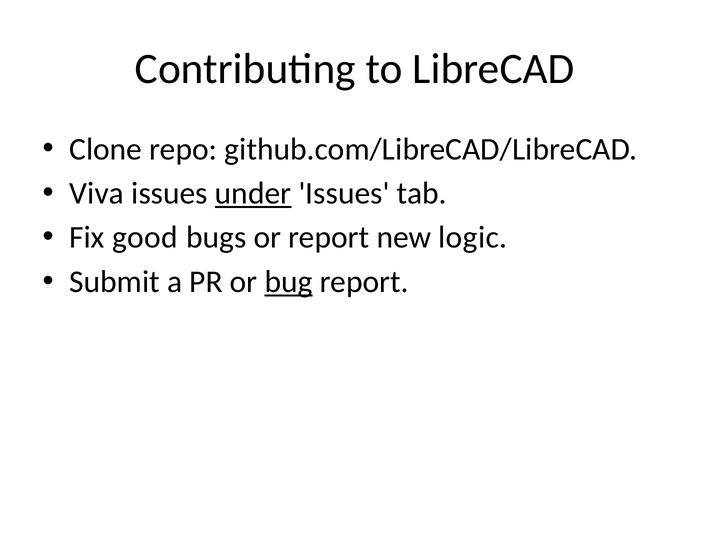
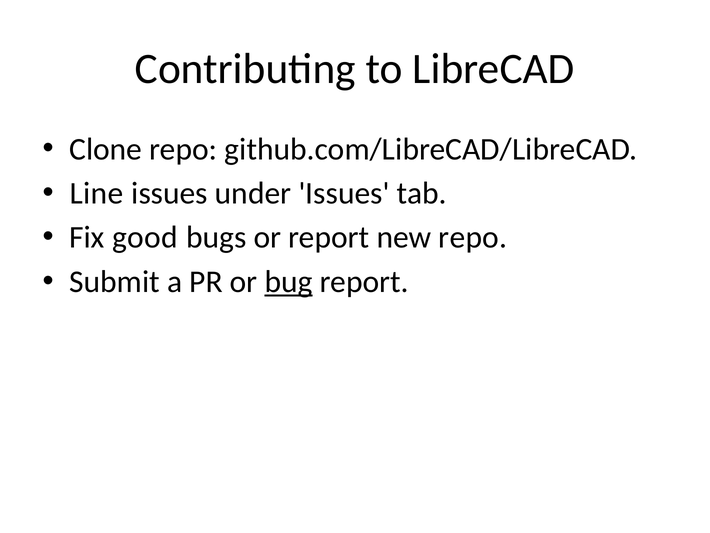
Viva: Viva -> Line (97, 193)
under underline: present -> none (253, 193)
new logic: logic -> repo (473, 237)
